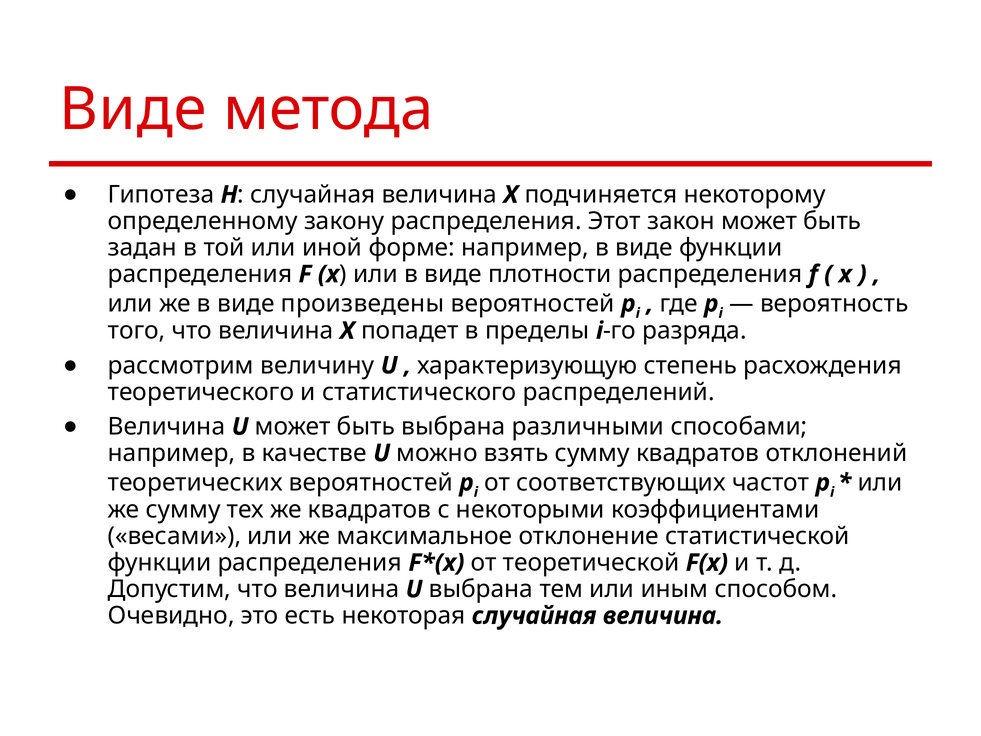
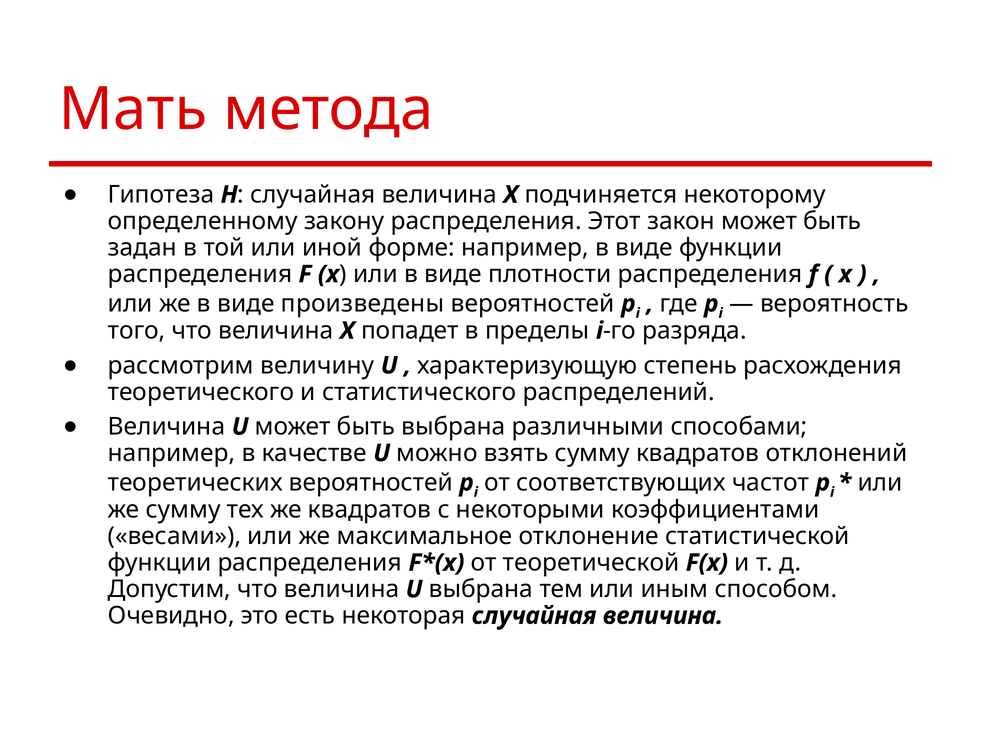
Виде: Виде -> Мать (133, 110)
